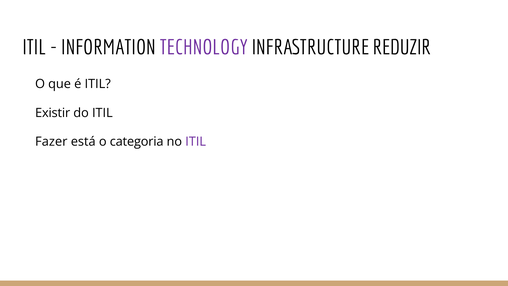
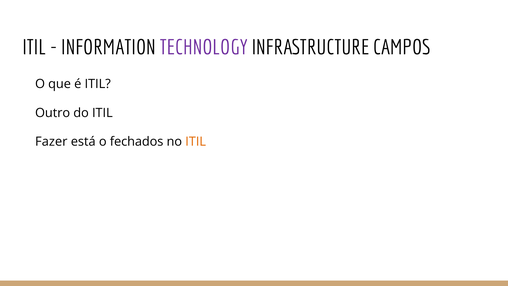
REDUZIR: REDUZIR -> CAMPOS (402, 47)
Existir: Existir -> Outro (53, 113)
categoria: categoria -> fechados (137, 142)
ITIL colour: purple -> orange (196, 142)
